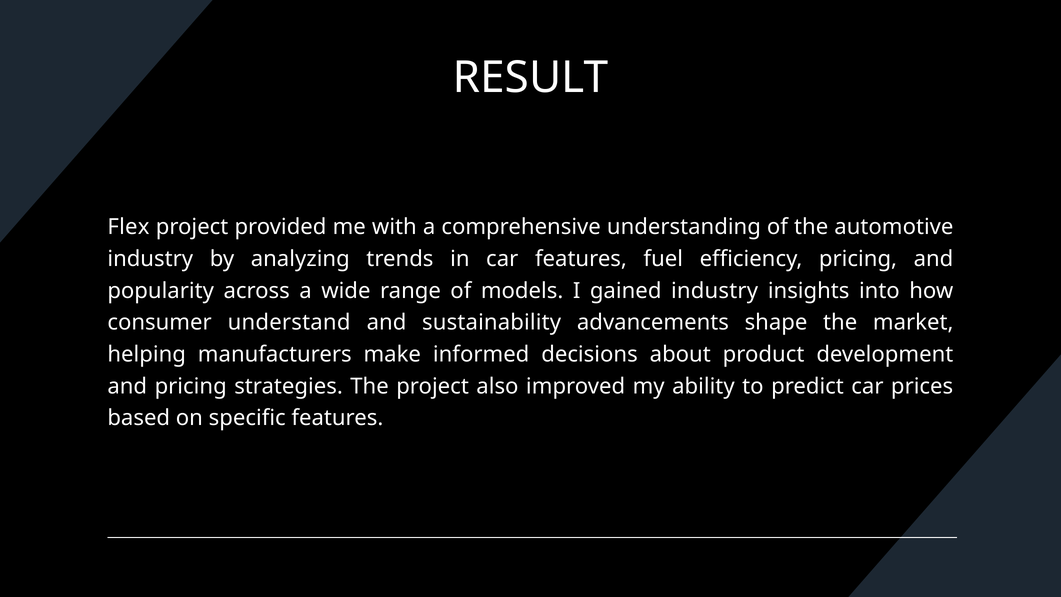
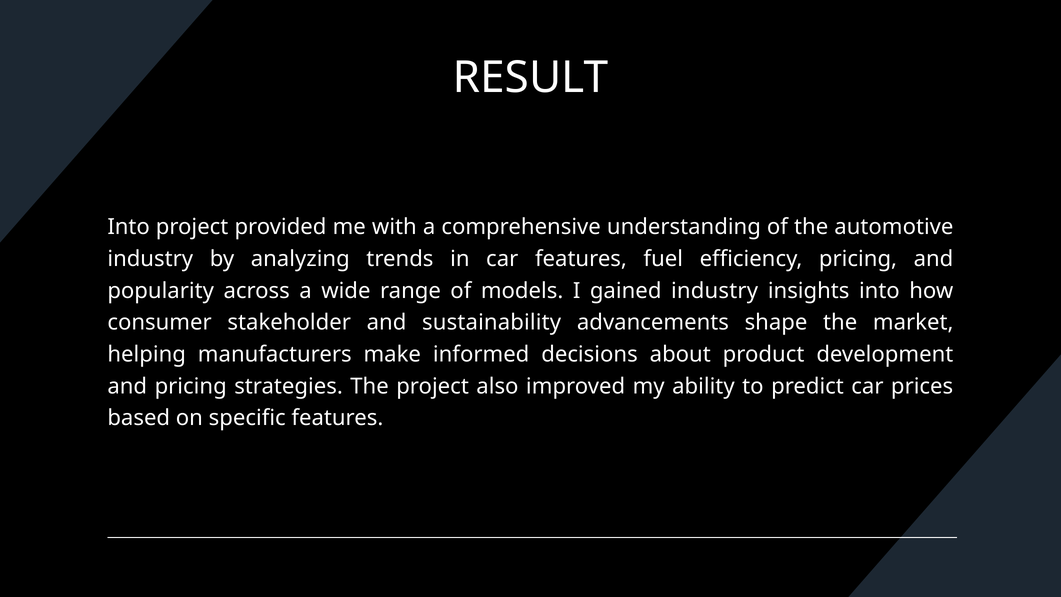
Flex: Flex -> Into (129, 227)
understand: understand -> stakeholder (289, 323)
